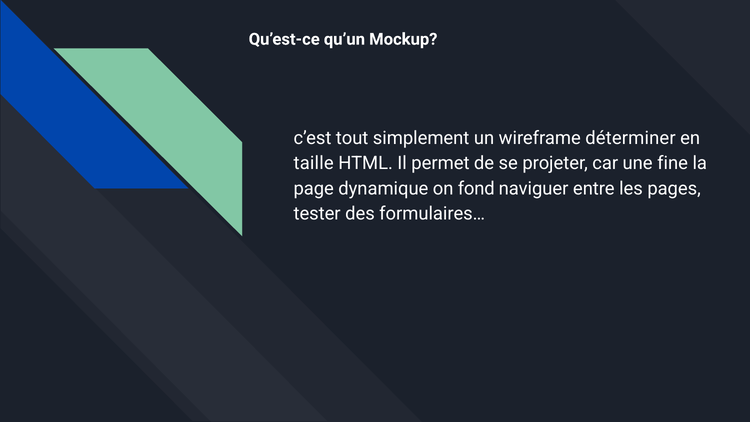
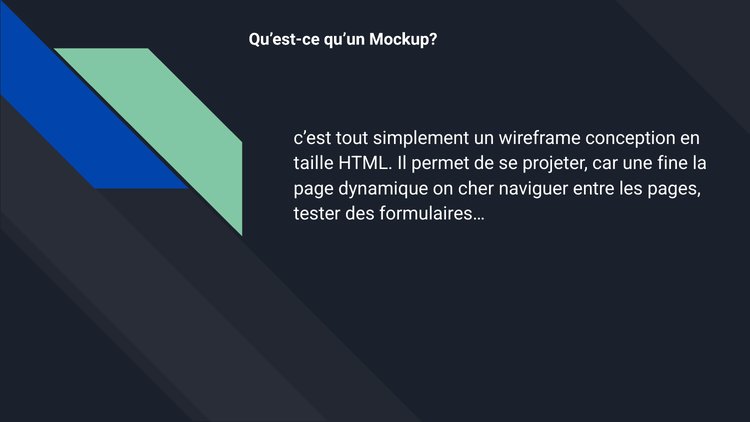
déterminer: déterminer -> conception (631, 138)
fond: fond -> cher (476, 189)
